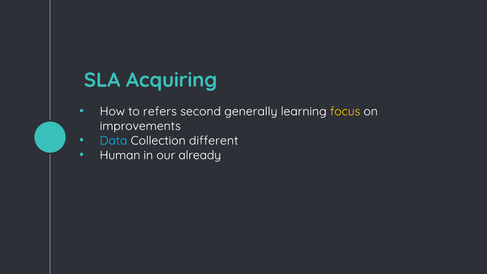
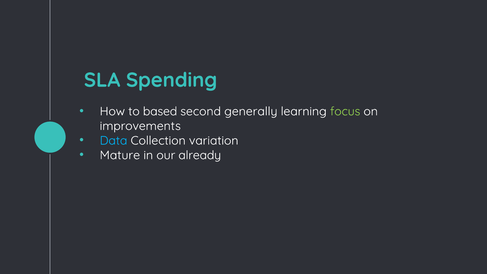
Acquiring: Acquiring -> Spending (172, 80)
refers: refers -> based (160, 111)
focus colour: yellow -> light green (345, 111)
different: different -> variation (214, 141)
Human: Human -> Mature (120, 155)
